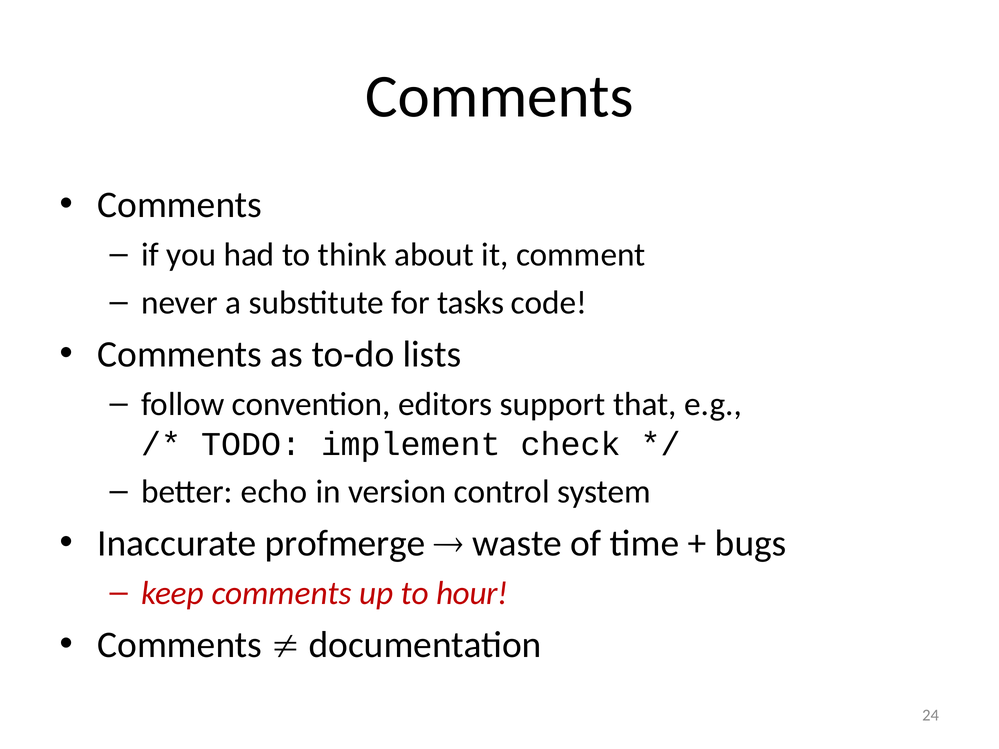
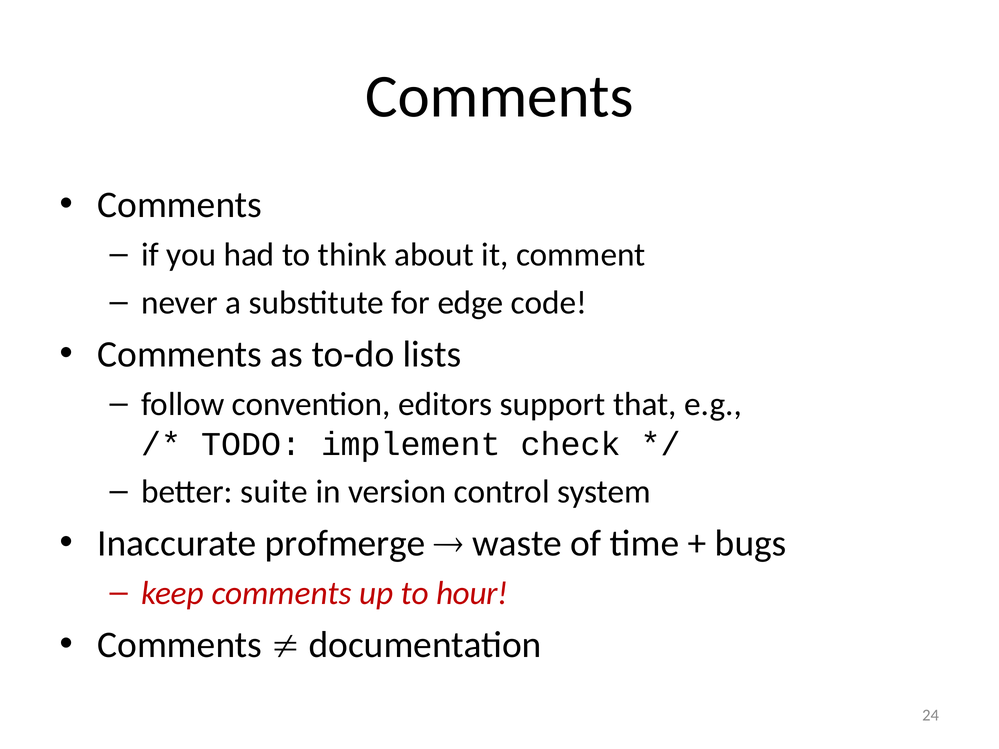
tasks: tasks -> edge (470, 303)
echo: echo -> suite (274, 492)
